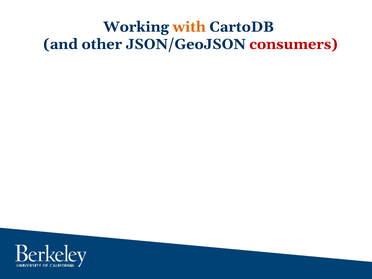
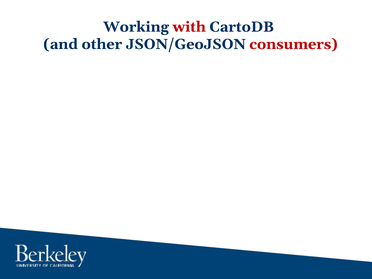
with colour: orange -> red (189, 27)
